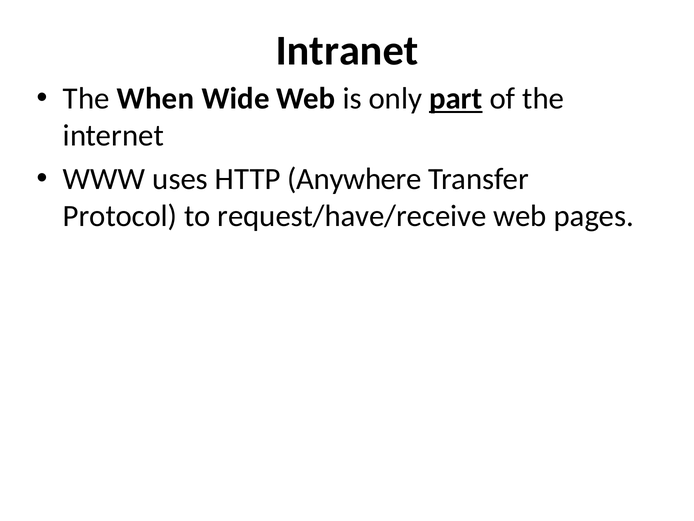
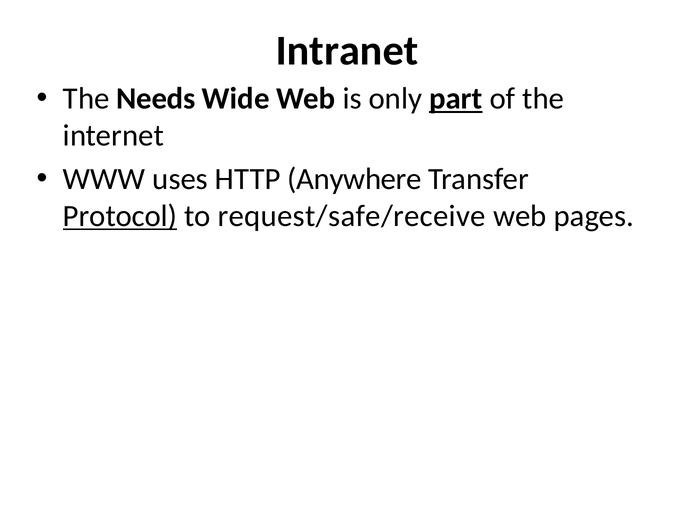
When: When -> Needs (156, 99)
Protocol underline: none -> present (120, 216)
request/have/receive: request/have/receive -> request/safe/receive (352, 216)
